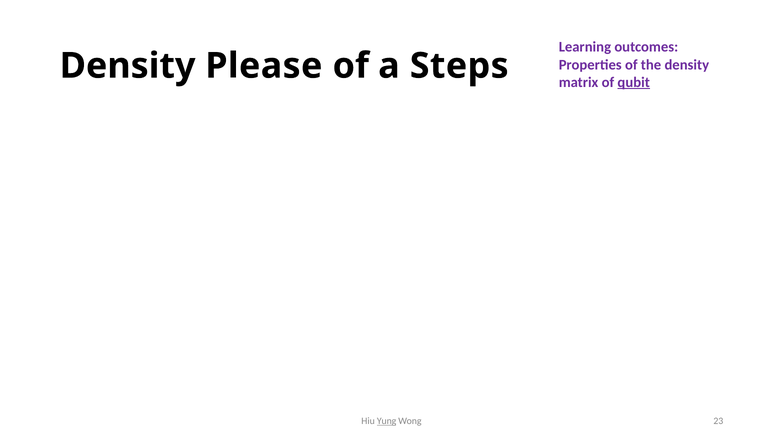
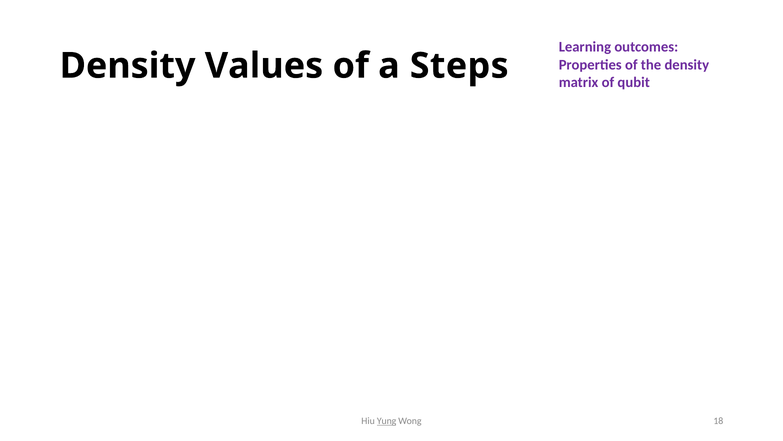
Please: Please -> Values (264, 66)
qubit underline: present -> none (634, 82)
23: 23 -> 18 (718, 421)
